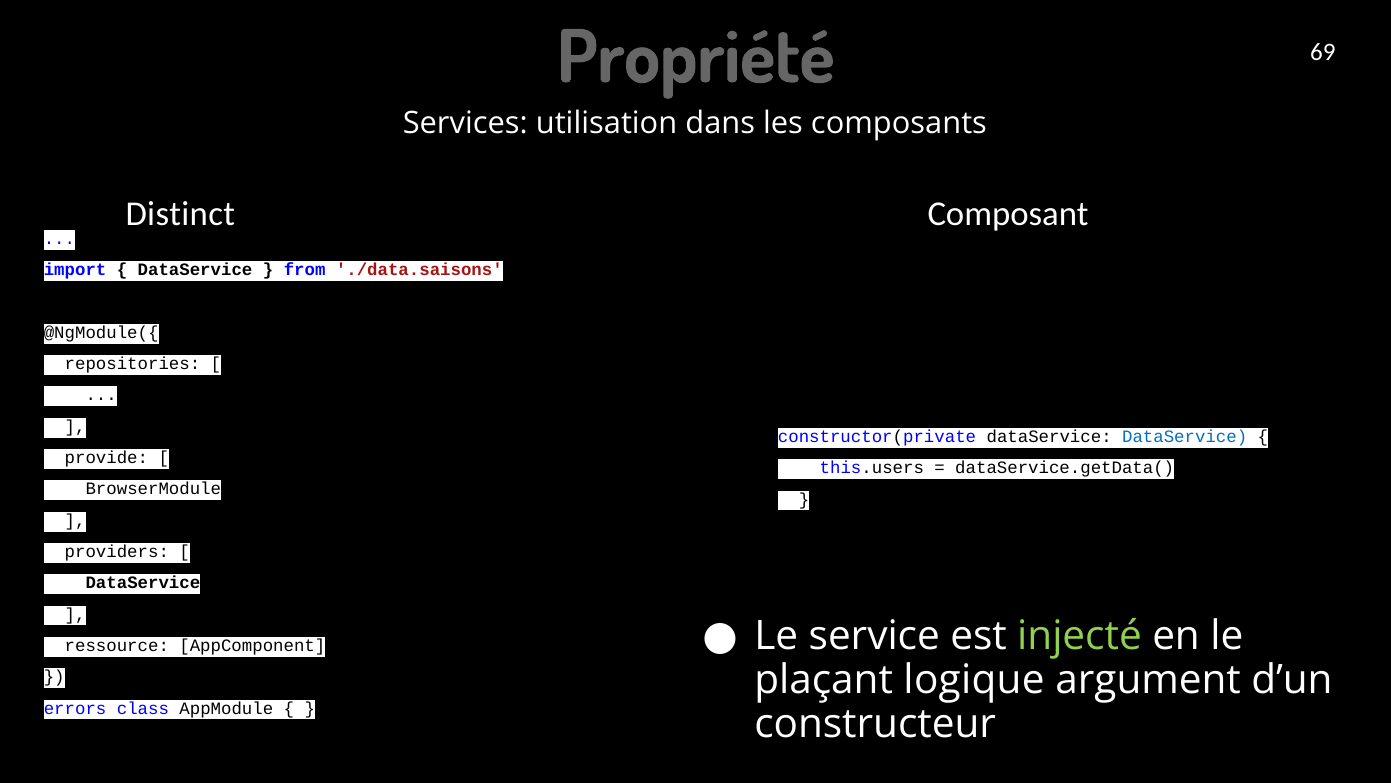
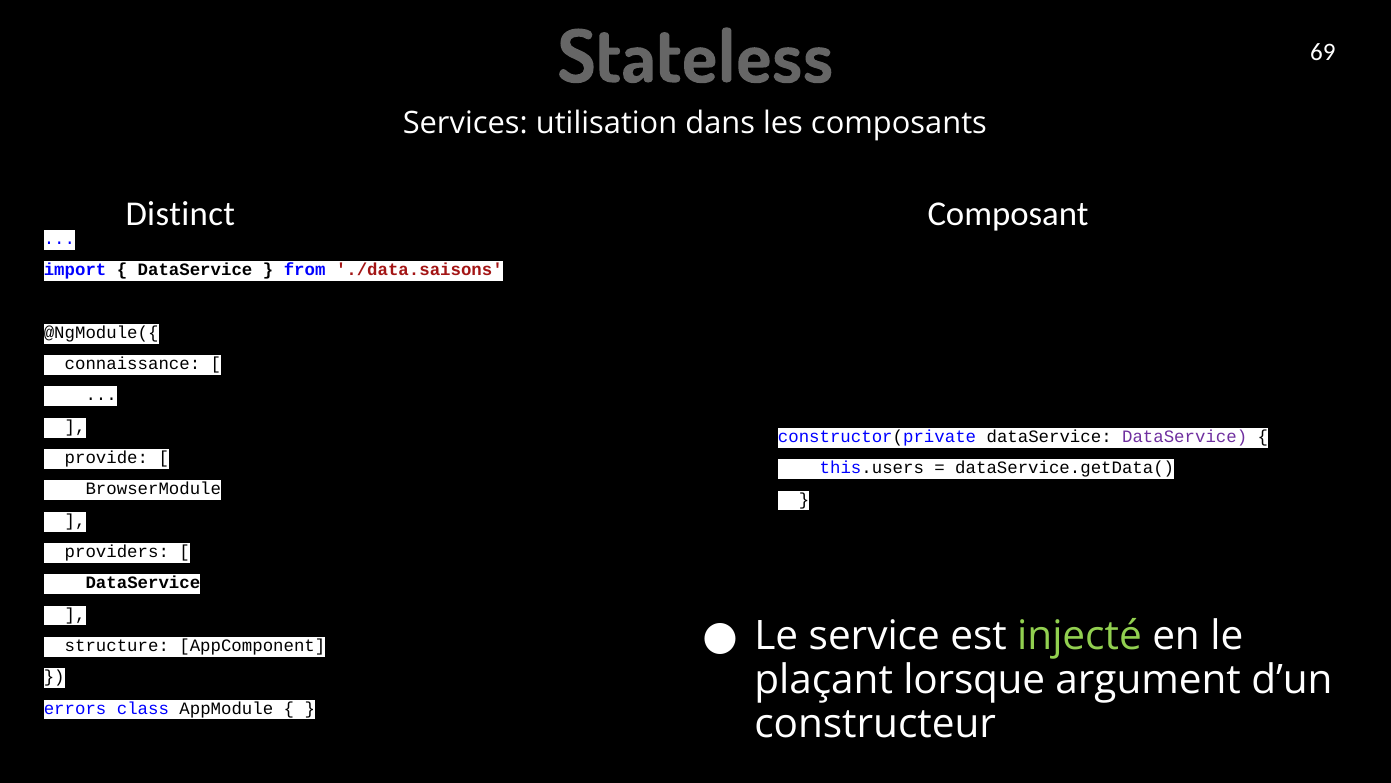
Propriété: Propriété -> Stateless (695, 58)
repositories: repositories -> connaissance (132, 364)
DataService colour: blue -> purple (1185, 436)
ressource: ressource -> structure (117, 645)
logique: logique -> lorsque (974, 679)
